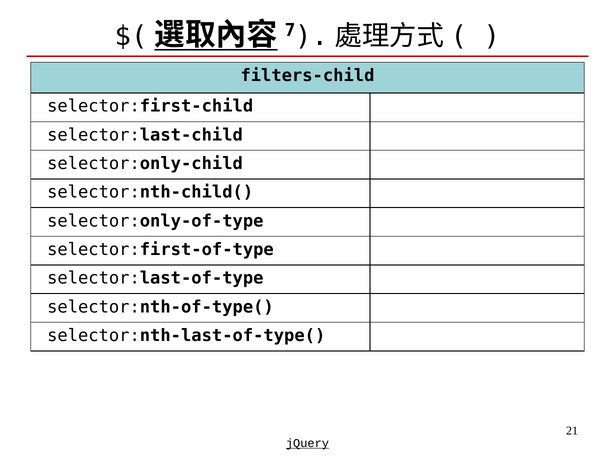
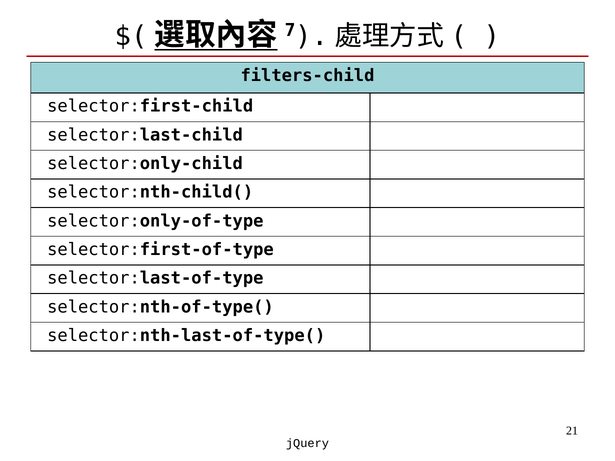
jQuery underline: present -> none (307, 443)
